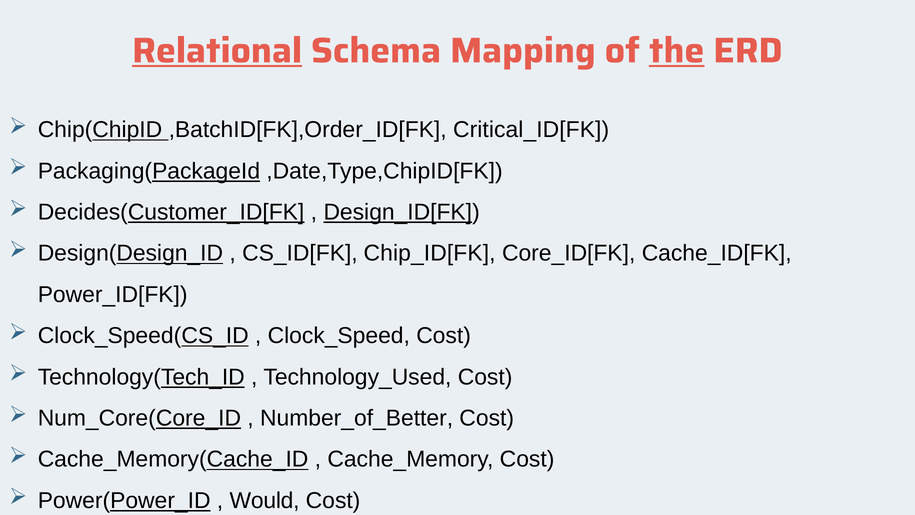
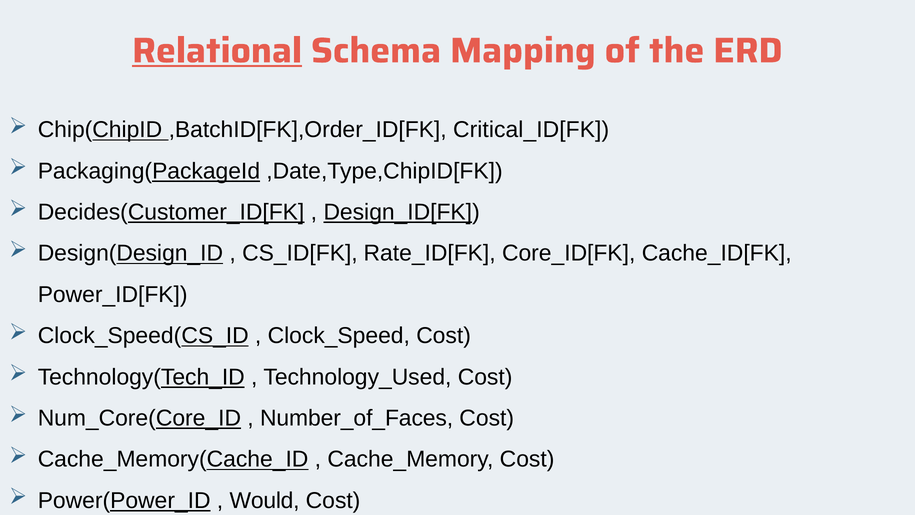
the underline: present -> none (677, 51)
Chip_ID[FK: Chip_ID[FK -> Rate_ID[FK (430, 253)
Number_of_Better: Number_of_Better -> Number_of_Faces (357, 418)
